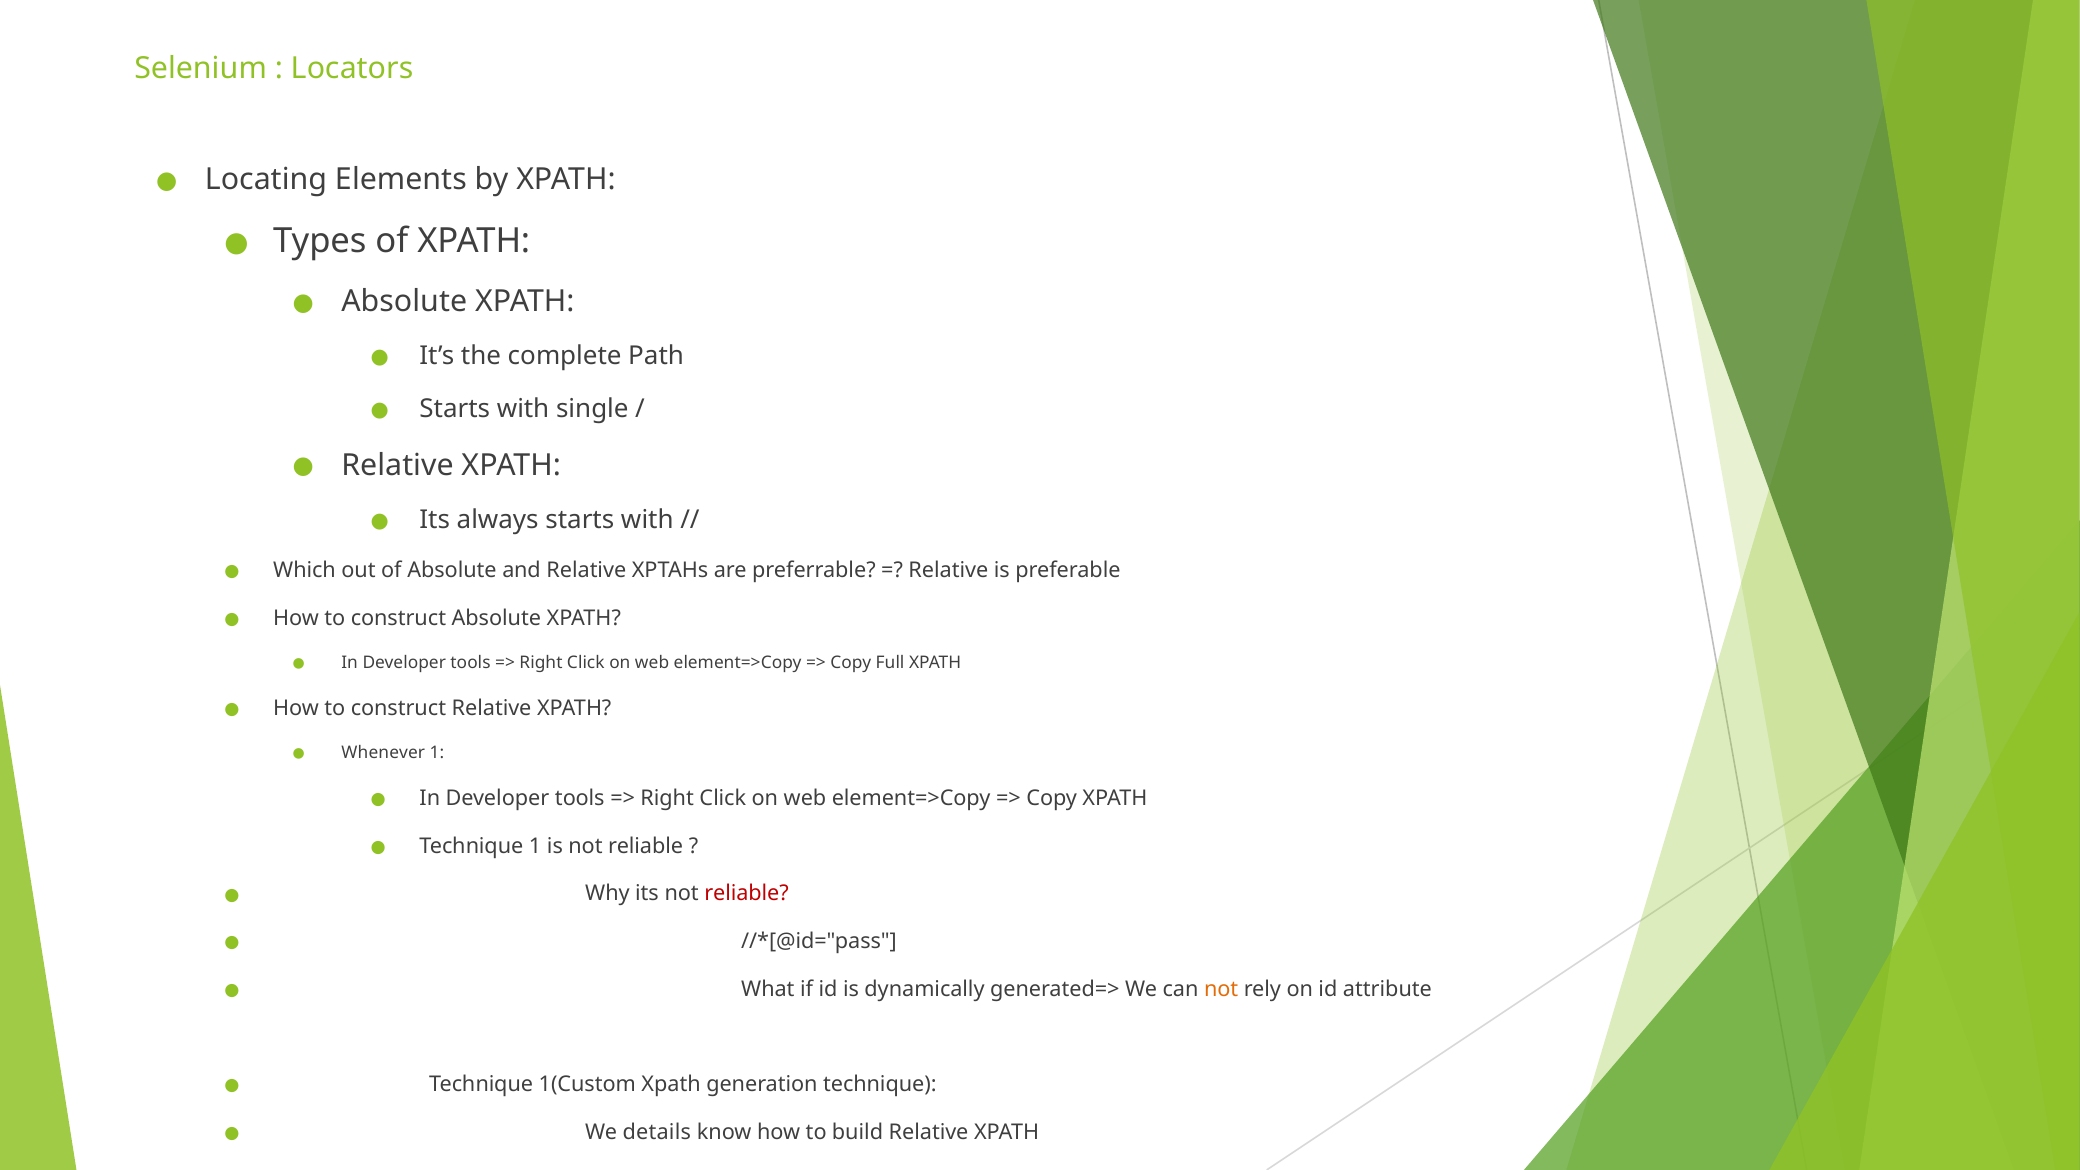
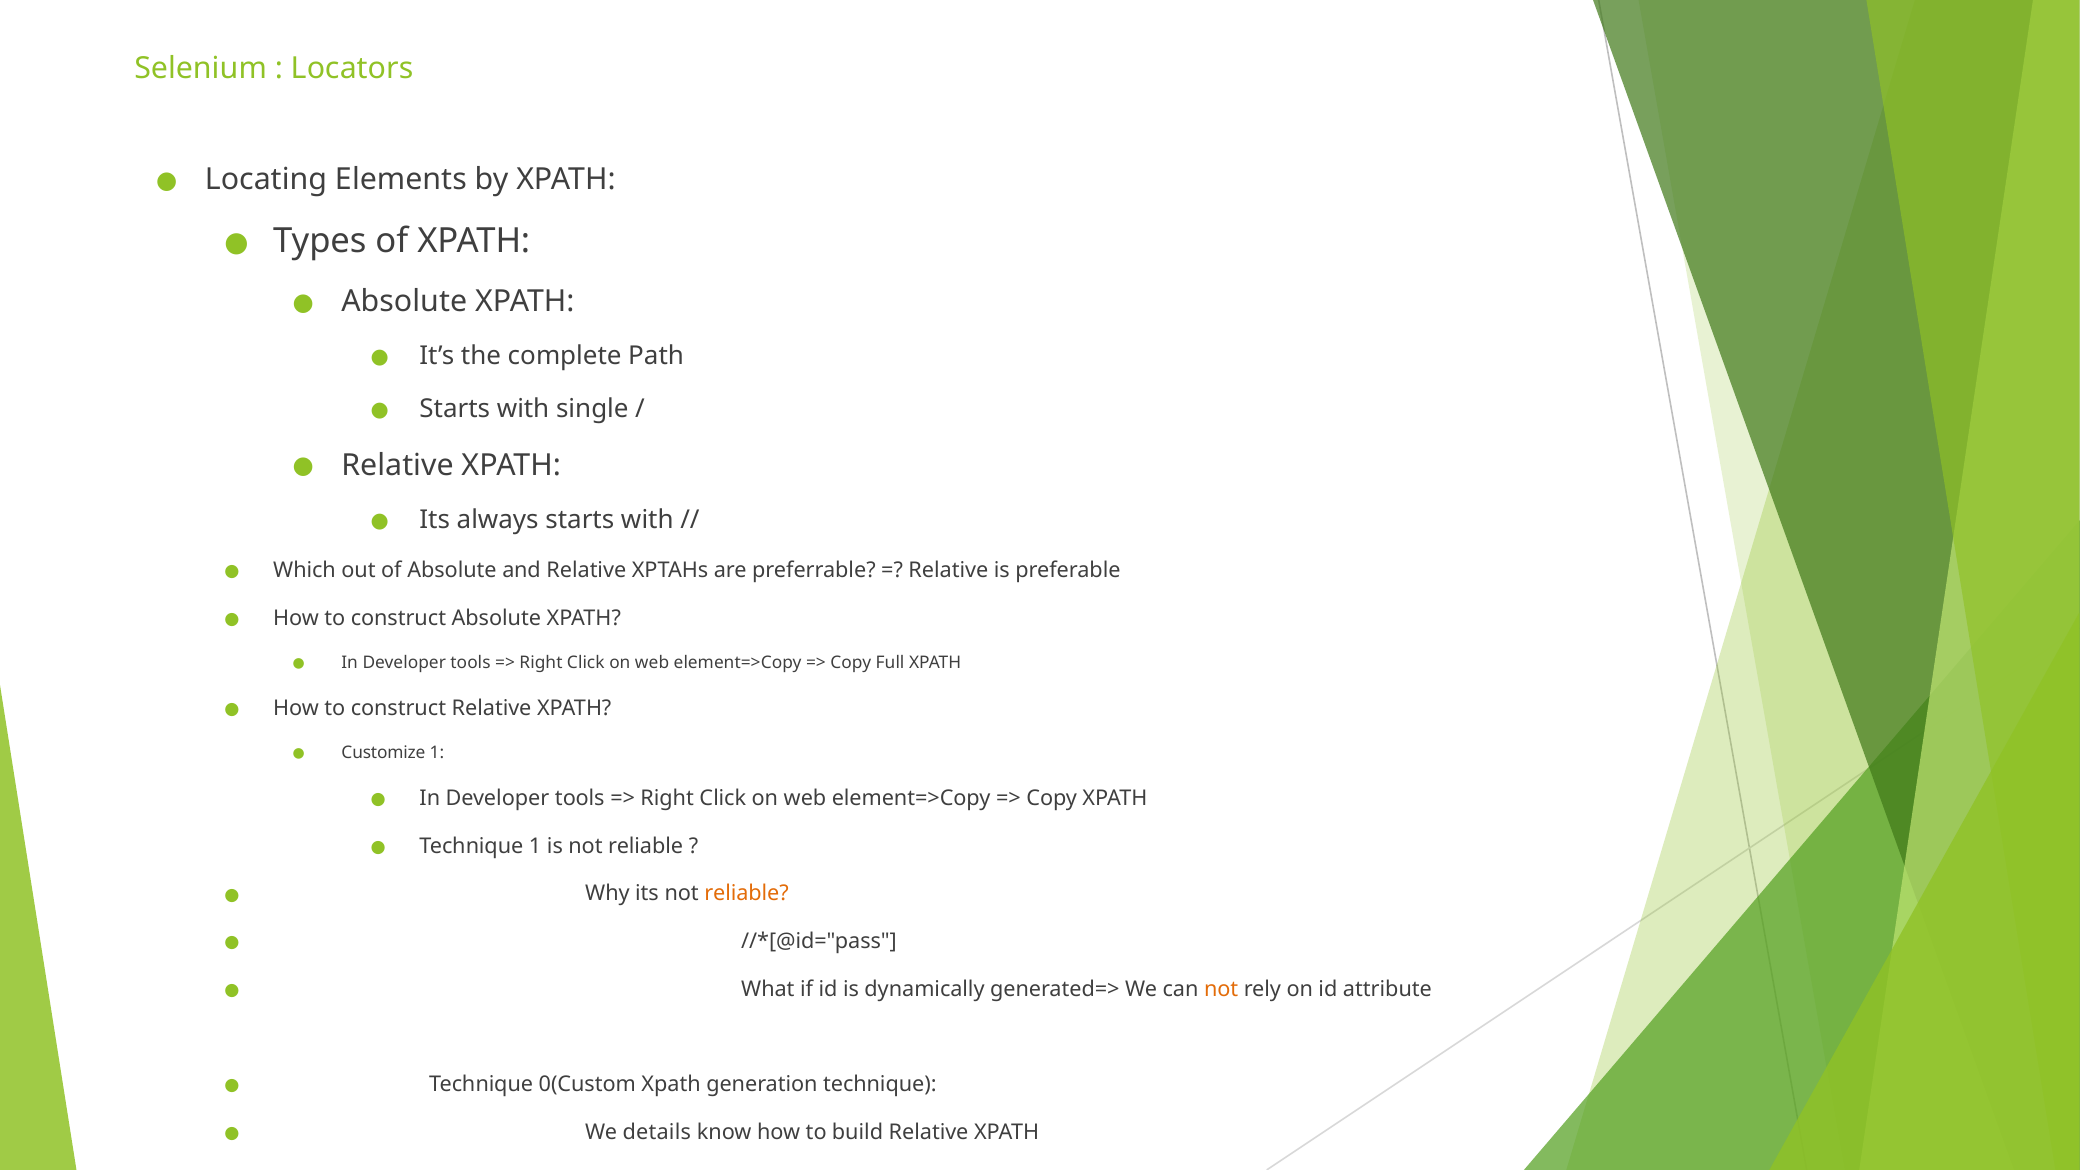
Whenever: Whenever -> Customize (383, 753)
reliable colour: red -> orange (747, 894)
1(Custom: 1(Custom -> 0(Custom (587, 1085)
